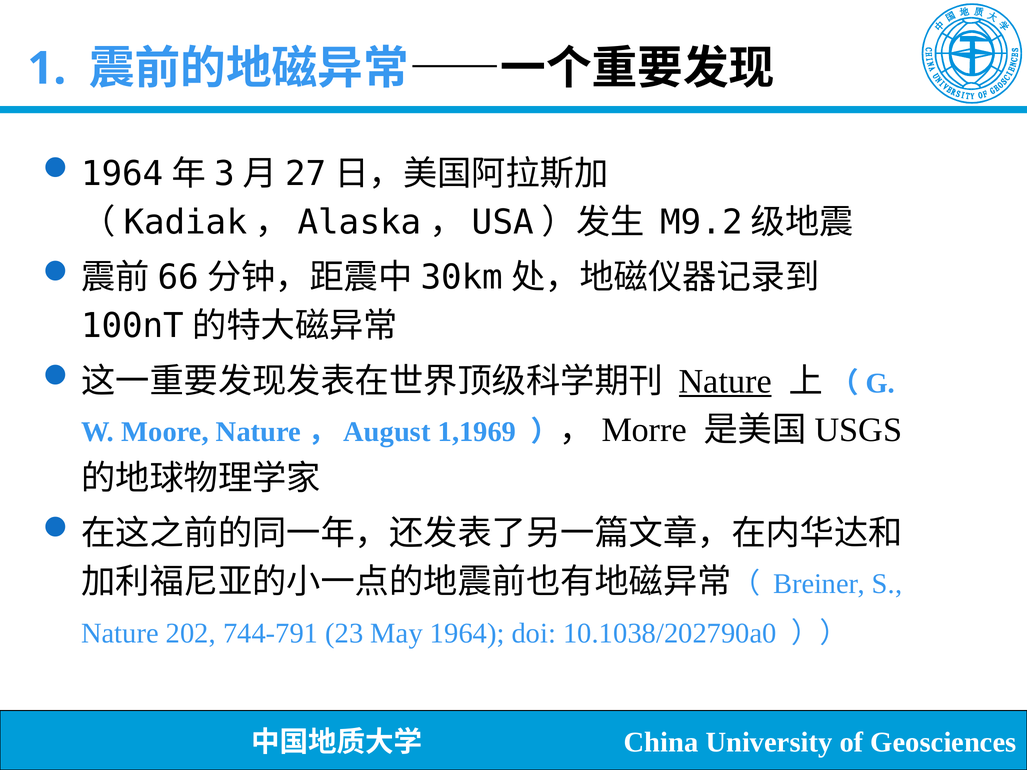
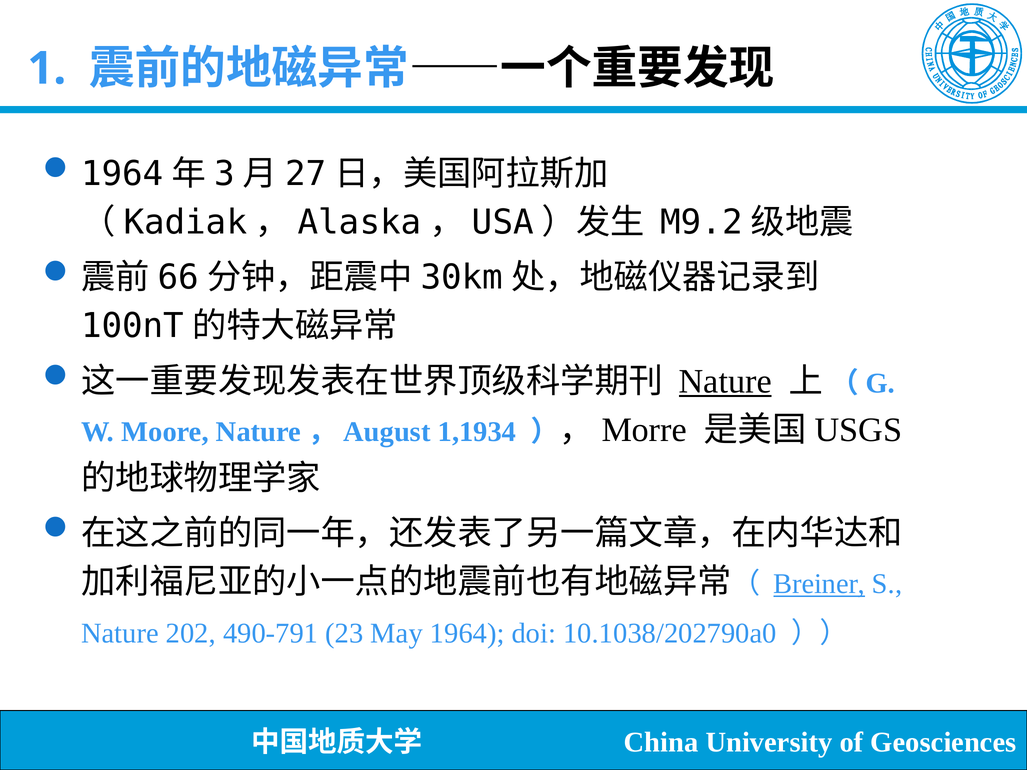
1,1969: 1,1969 -> 1,1934 (477, 432)
Breiner underline: none -> present (819, 584)
744-791: 744-791 -> 490-791 (271, 634)
